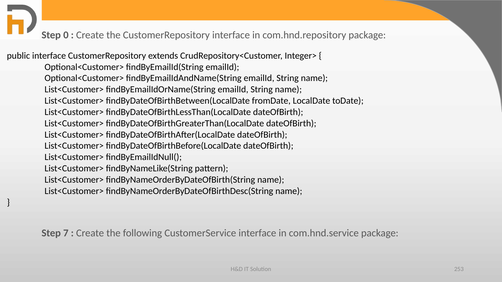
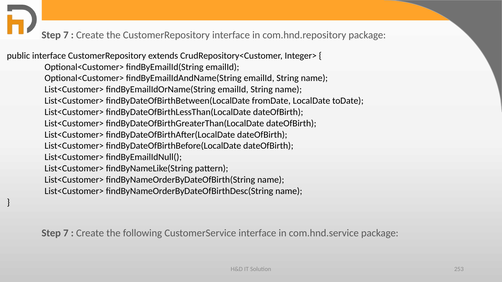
0: 0 -> 7 (66, 35)
